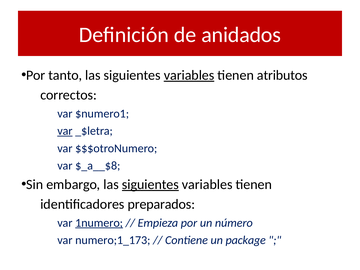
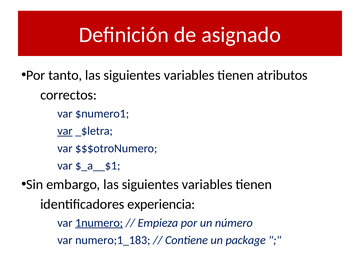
anidados: anidados -> asignado (241, 35)
variables underline: present -> none (189, 75)
$_a__$8: $_a__$8 -> $_a__$1 (98, 166)
siguientes underline: present -> none (150, 185)
preparados: preparados -> experiencia (161, 204)
numero;1_173: numero;1_173 -> numero;1_183 (113, 240)
